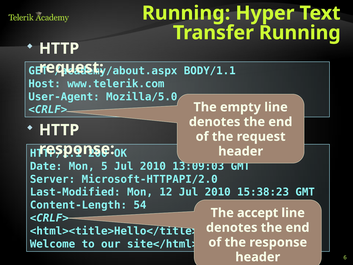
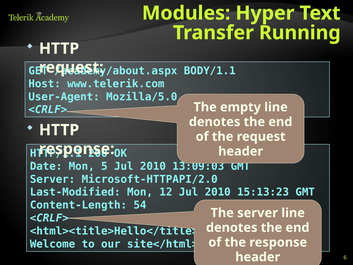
Running: Running -> Modules (186, 13)
15:38:23: 15:38:23 -> 15:13:23 (263, 192)
The accept: accept -> server (258, 213)
